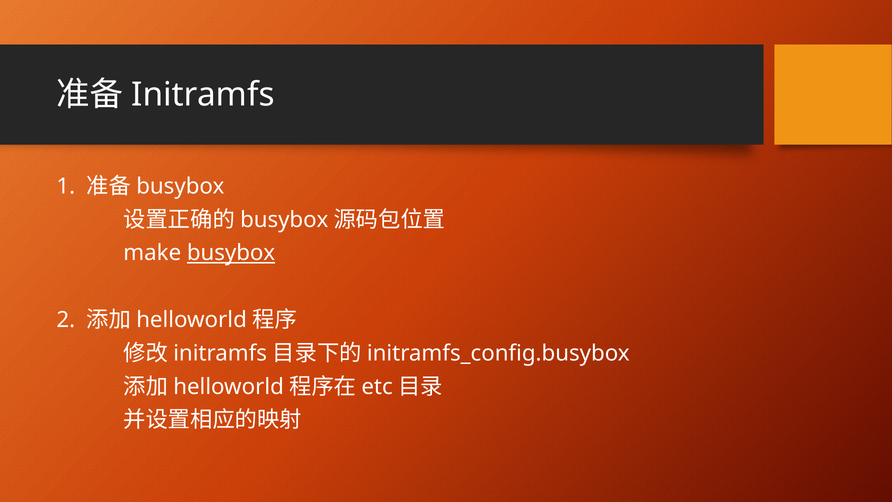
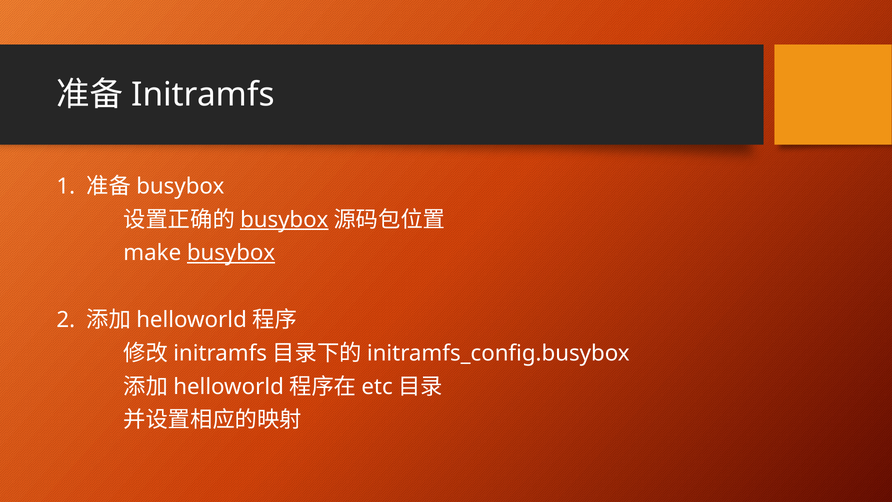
busybox underline: none -> present (284, 220)
